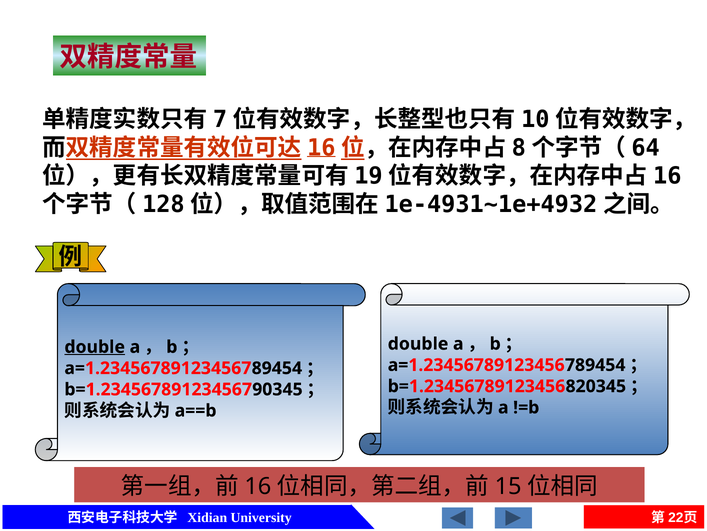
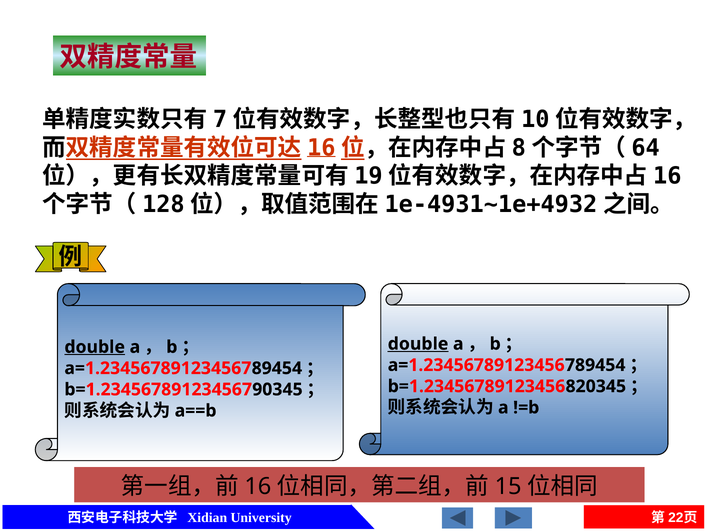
double underline: none -> present (418, 343)
